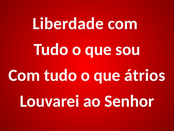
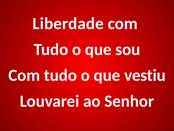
átrios: átrios -> vestiu (145, 75)
